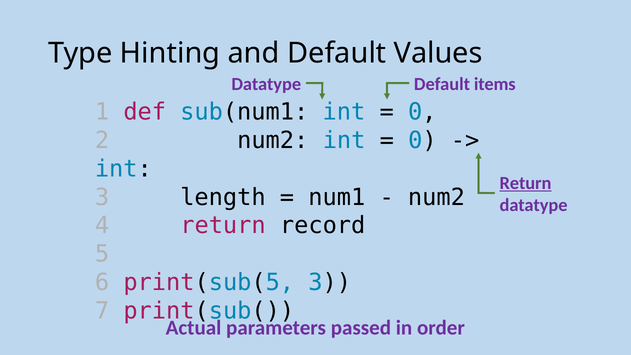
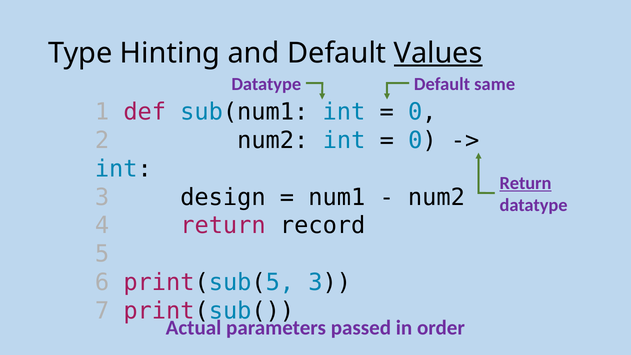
Values underline: none -> present (438, 53)
items: items -> same (495, 84)
length: length -> design (223, 197)
